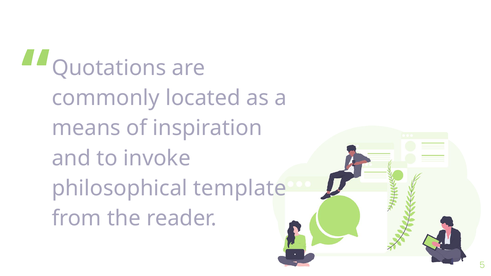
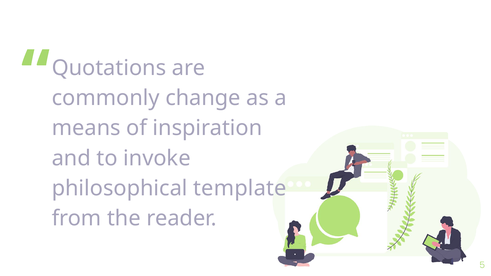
located: located -> change (203, 98)
